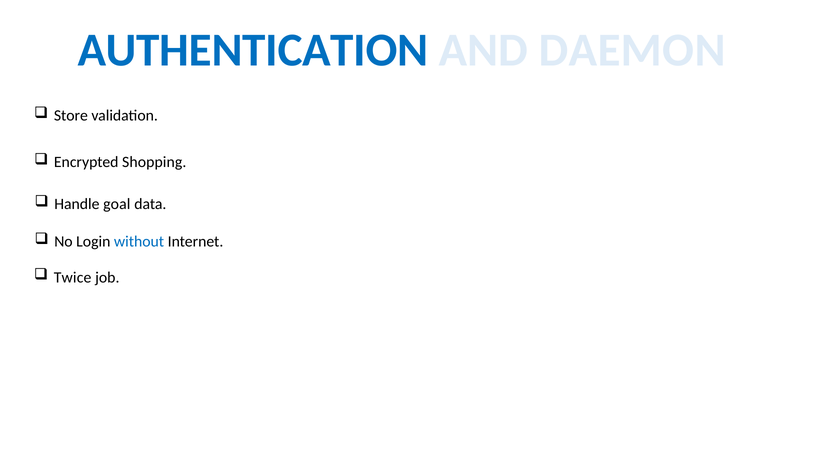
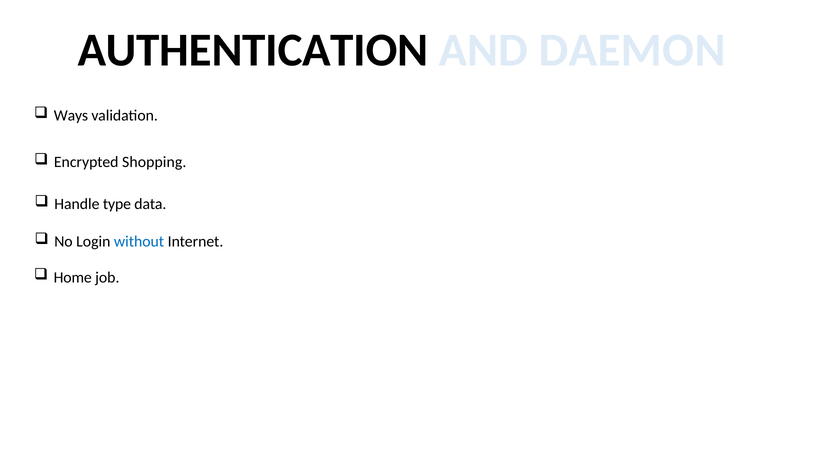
AUTHENTICATION colour: blue -> black (253, 50)
Store: Store -> Ways (71, 116)
goal: goal -> type (117, 204)
Twice: Twice -> Home (73, 277)
